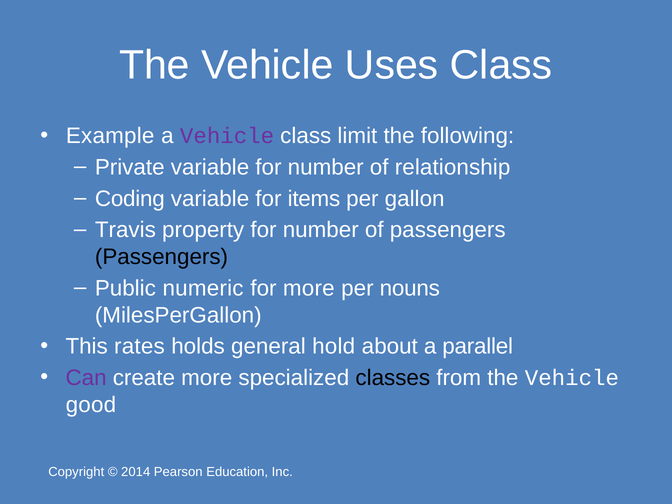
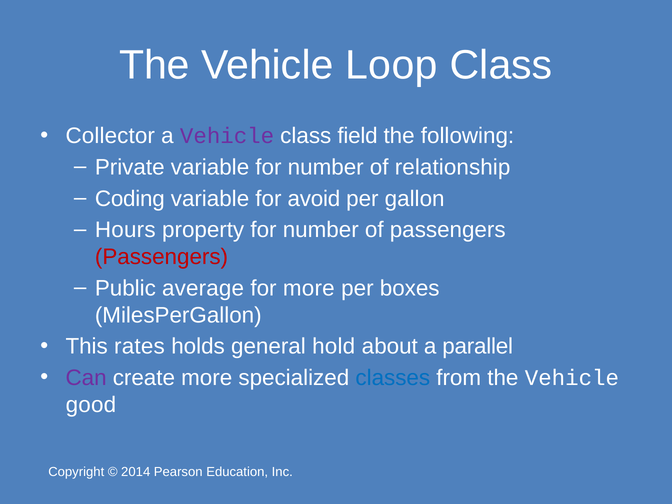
Uses: Uses -> Loop (391, 65)
Example: Example -> Collector (110, 136)
limit: limit -> field (358, 136)
items: items -> avoid (314, 199)
Travis: Travis -> Hours (125, 230)
Passengers colour: black -> red (162, 257)
numeric: numeric -> average (203, 288)
nouns: nouns -> boxes (410, 288)
classes colour: black -> blue (393, 378)
